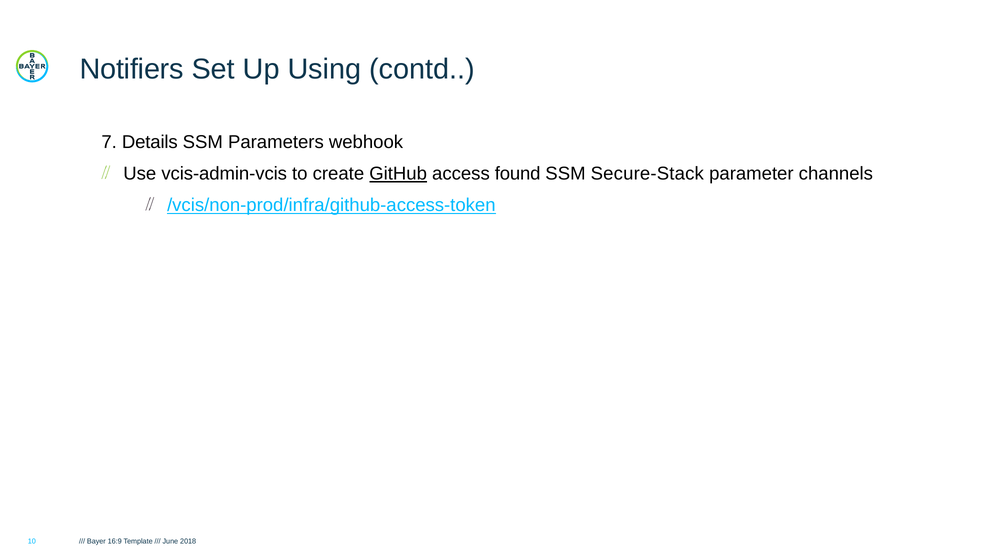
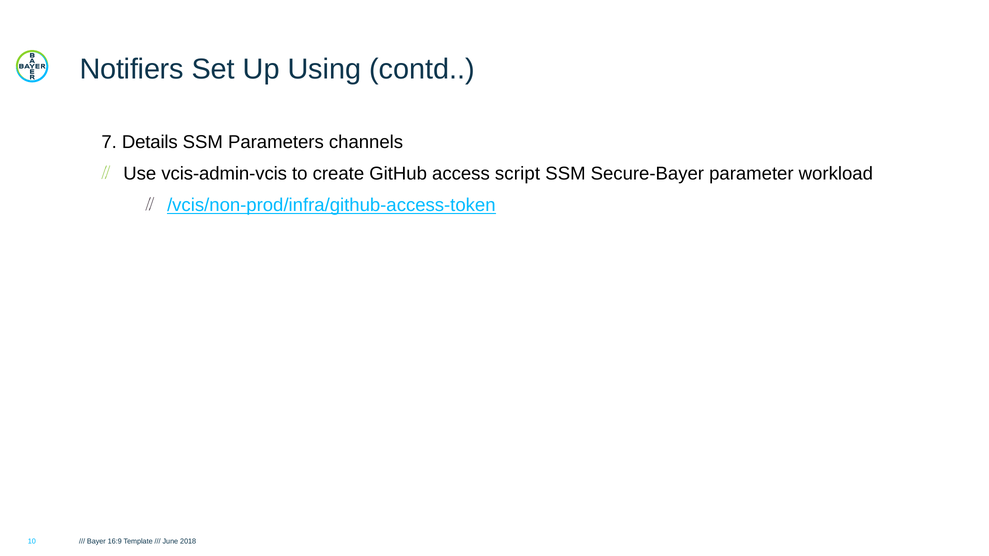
webhook: webhook -> channels (366, 142)
GitHub underline: present -> none (398, 174)
found: found -> script (517, 174)
Secure-Stack: Secure-Stack -> Secure-Bayer (647, 174)
channels: channels -> workload (836, 174)
